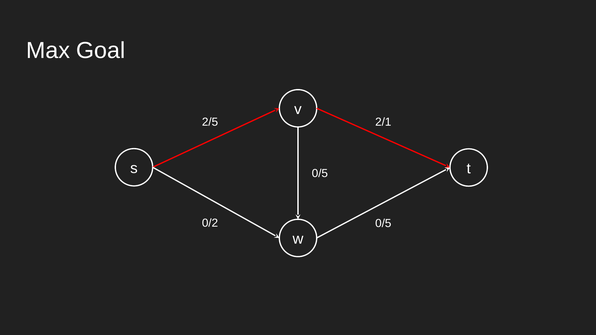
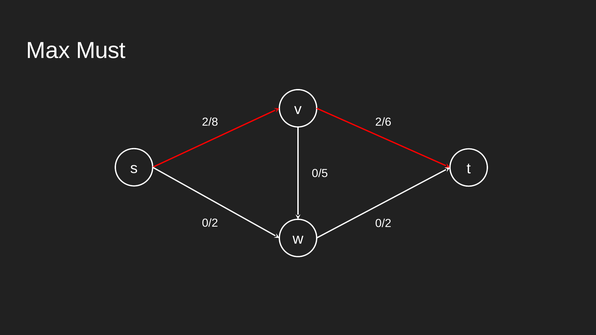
Goal: Goal -> Must (101, 50)
2/5: 2/5 -> 2/8 (210, 122)
2/1: 2/1 -> 2/6 (383, 122)
0/5: 0/5 -> 0/2 (383, 223)
